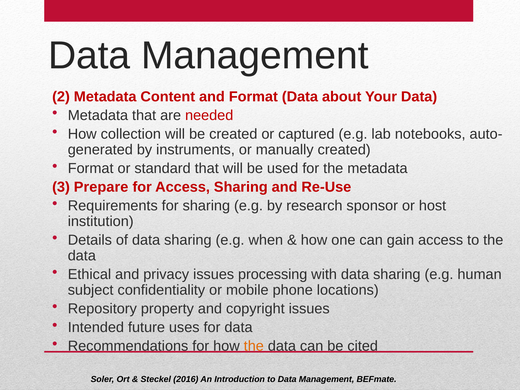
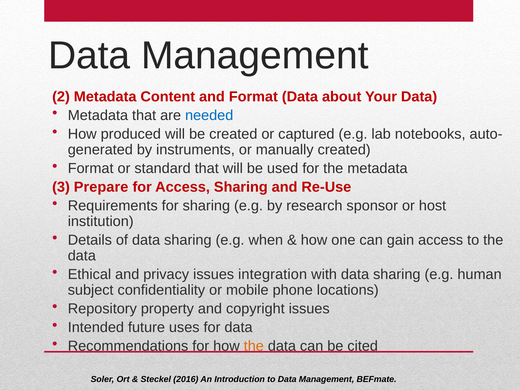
needed colour: red -> blue (209, 115)
collection: collection -> produced (131, 134)
processing: processing -> integration (273, 274)
